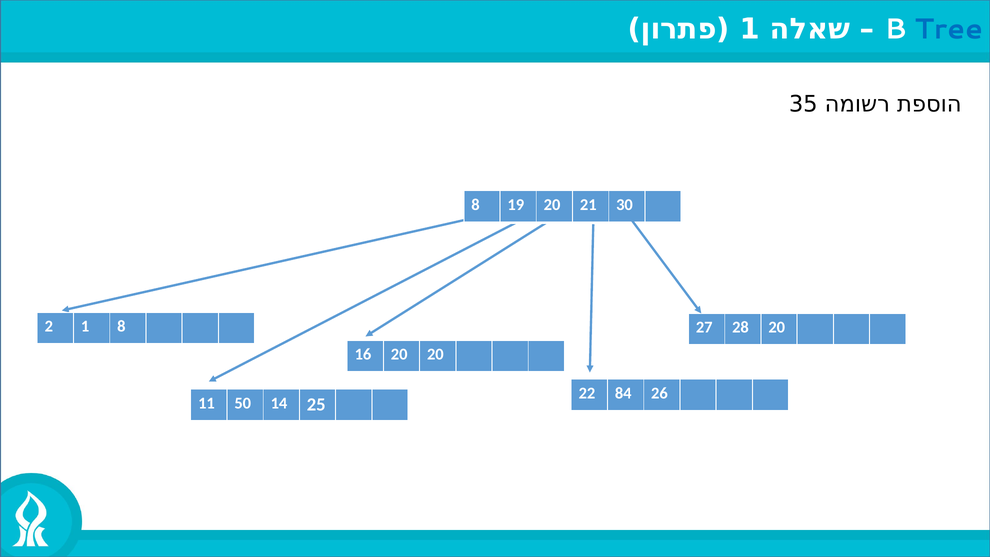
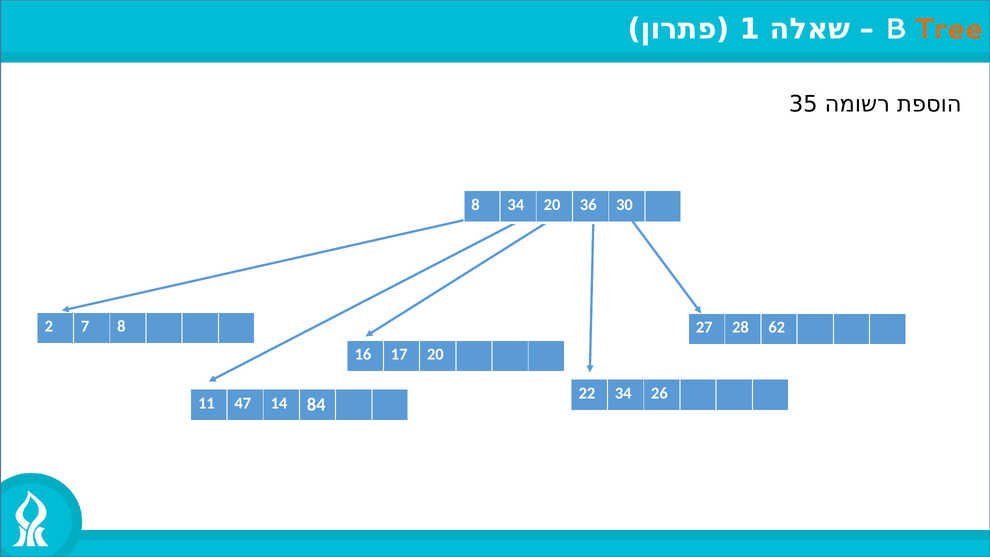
Tree colour: blue -> orange (949, 29)
8 19: 19 -> 34 (516, 205)
21: 21 -> 36 (588, 205)
2 1: 1 -> 7 (85, 326)
28 20: 20 -> 62 (777, 327)
16 20: 20 -> 17 (399, 354)
22 84: 84 -> 34 (623, 393)
50: 50 -> 47 (243, 403)
25: 25 -> 84 (316, 404)
